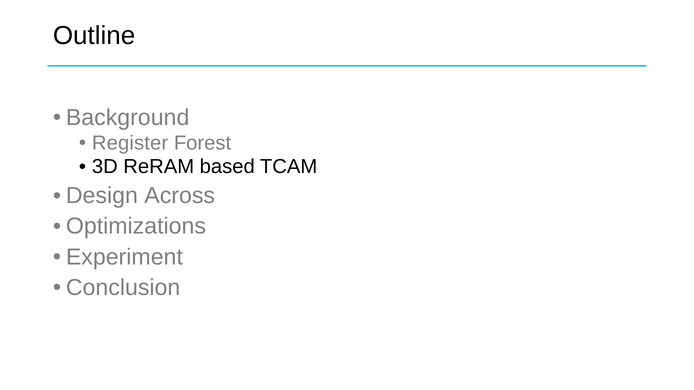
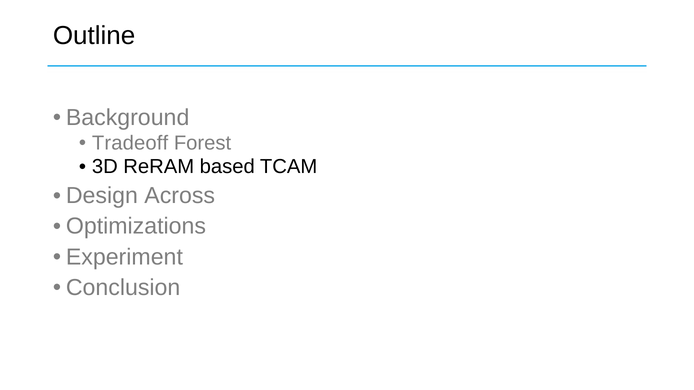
Register: Register -> Tradeoff (130, 143)
